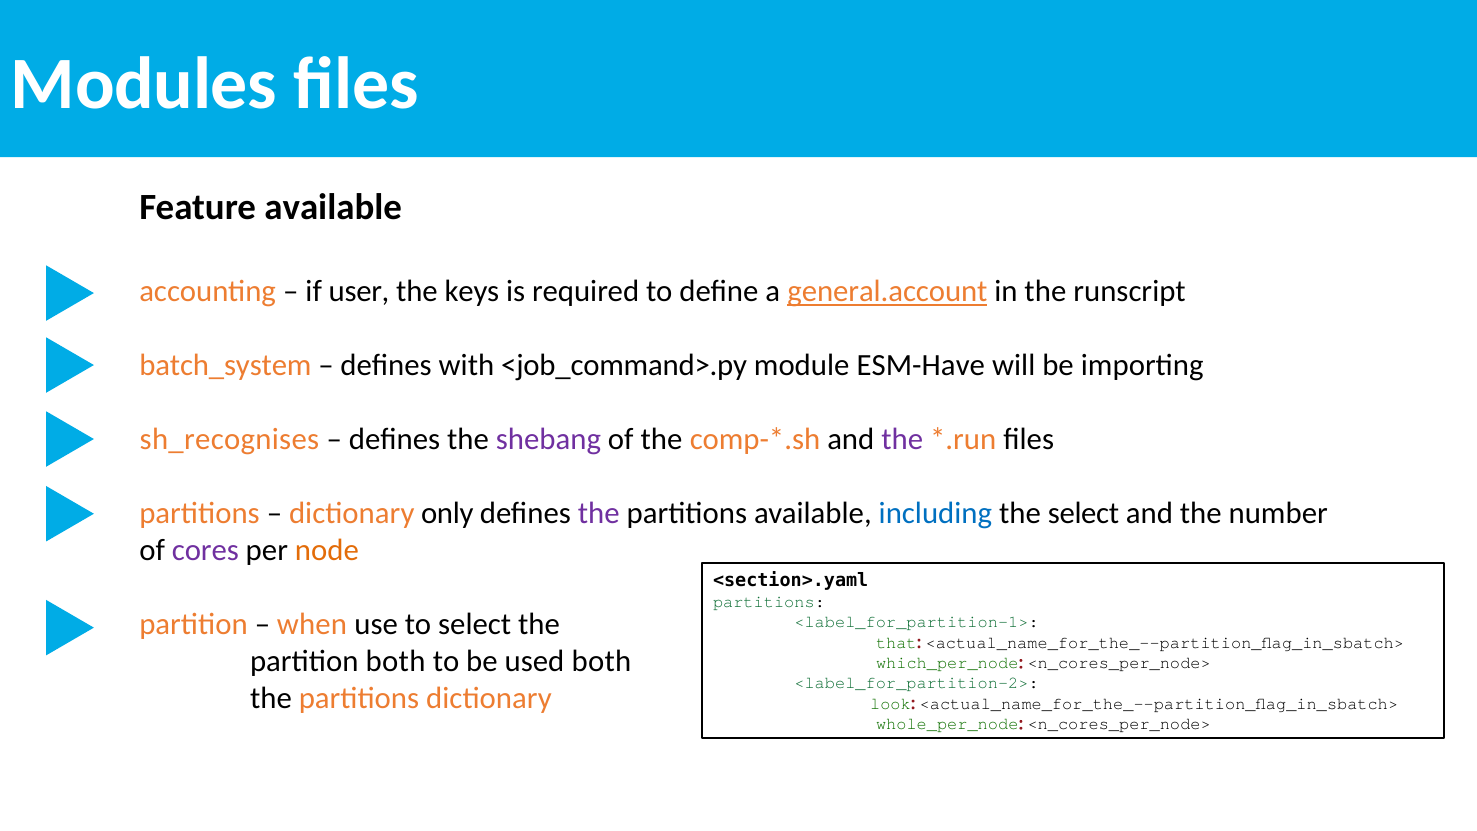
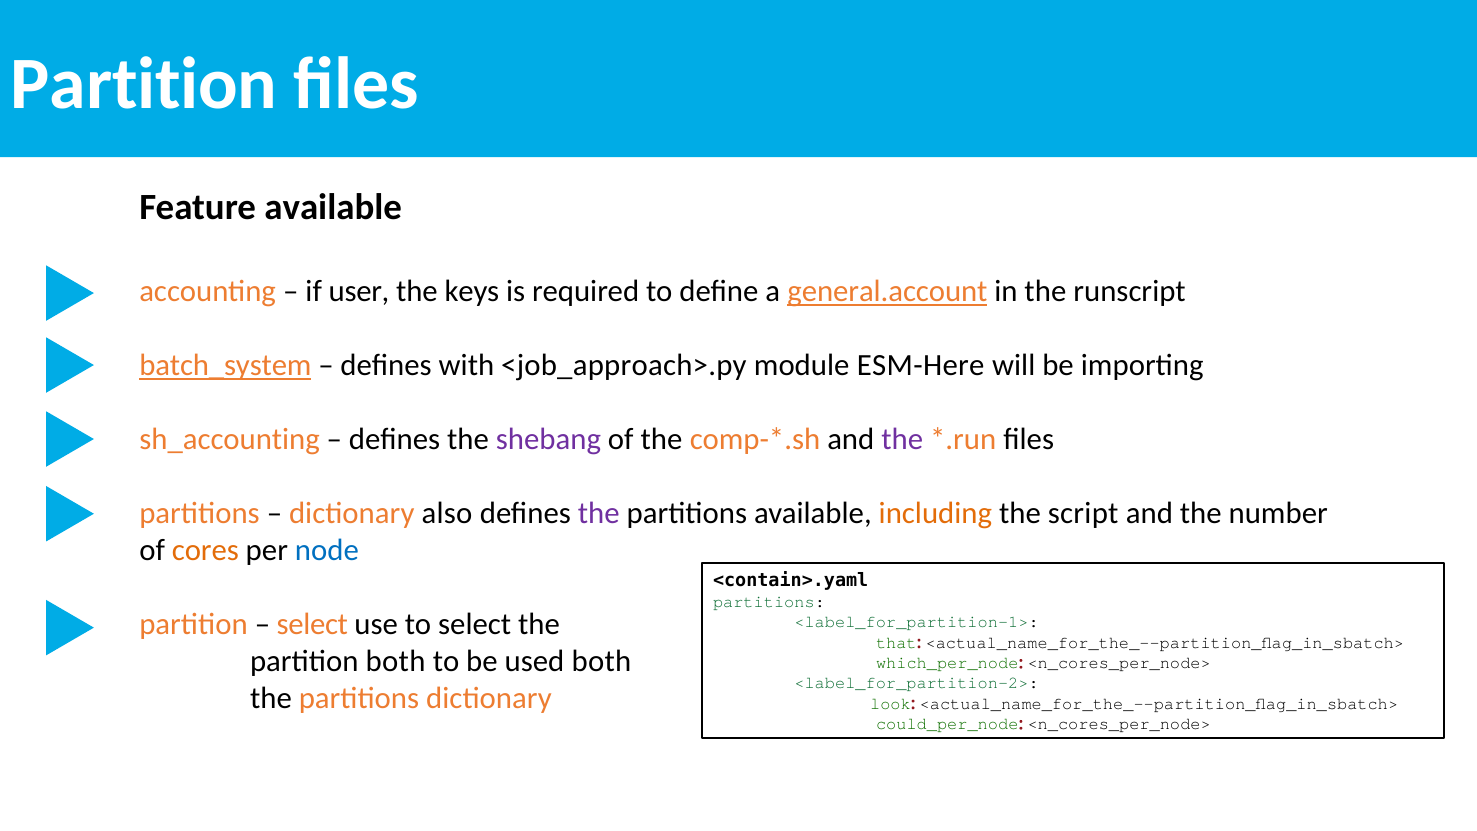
Modules: Modules -> Partition (144, 84)
batch_system underline: none -> present (225, 366)
<job_command>.py: <job_command>.py -> <job_approach>.py (624, 366)
ESM-Have: ESM-Have -> ESM-Here (921, 366)
sh_recognises: sh_recognises -> sh_accounting (230, 440)
only: only -> also (447, 513)
including colour: blue -> orange (935, 513)
the select: select -> script (1083, 513)
cores colour: purple -> orange (205, 550)
node colour: orange -> blue (327, 550)
<section>.yaml: <section>.yaml -> <contain>.yaml (791, 581)
when: when -> select (312, 624)
whole_per_node: whole_per_node -> could_per_node (947, 724)
